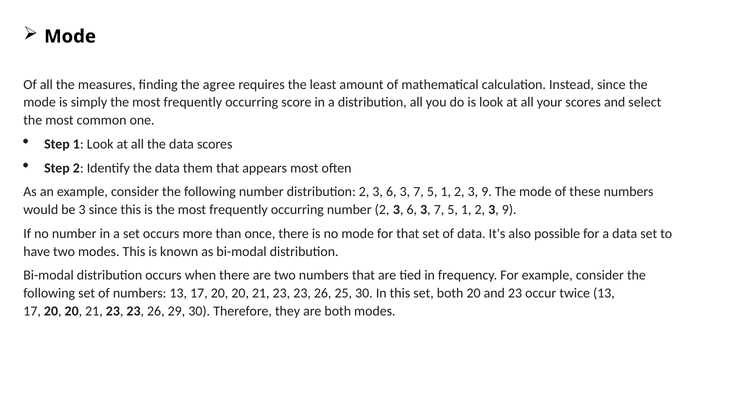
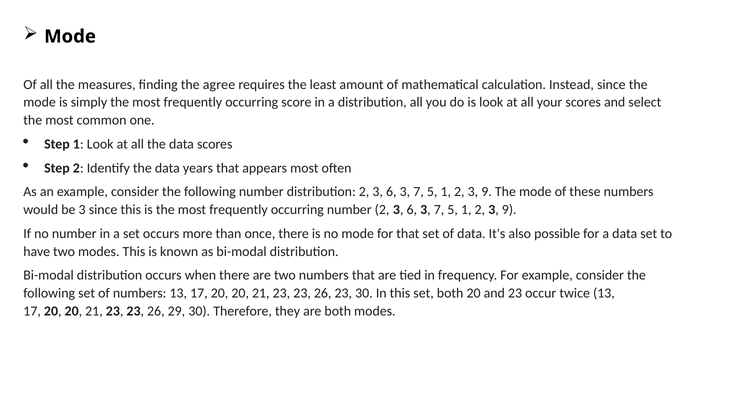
them: them -> years (198, 168)
26 25: 25 -> 23 (343, 293)
